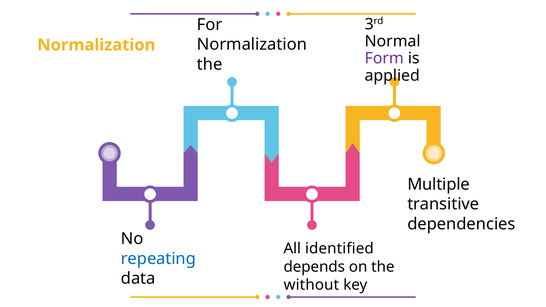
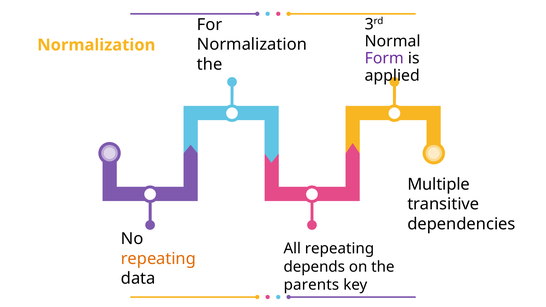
All identified: identified -> repeating (339, 249)
repeating colour: blue -> orange (158, 259)
without: without -> parents (311, 285)
